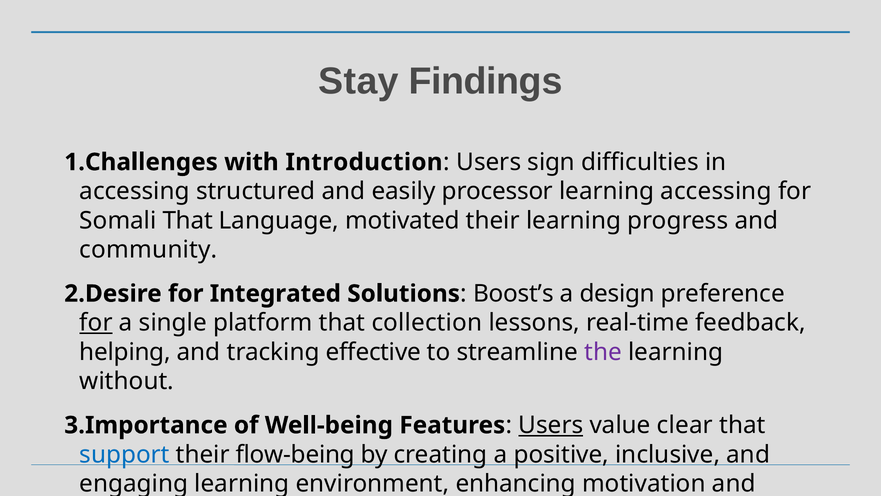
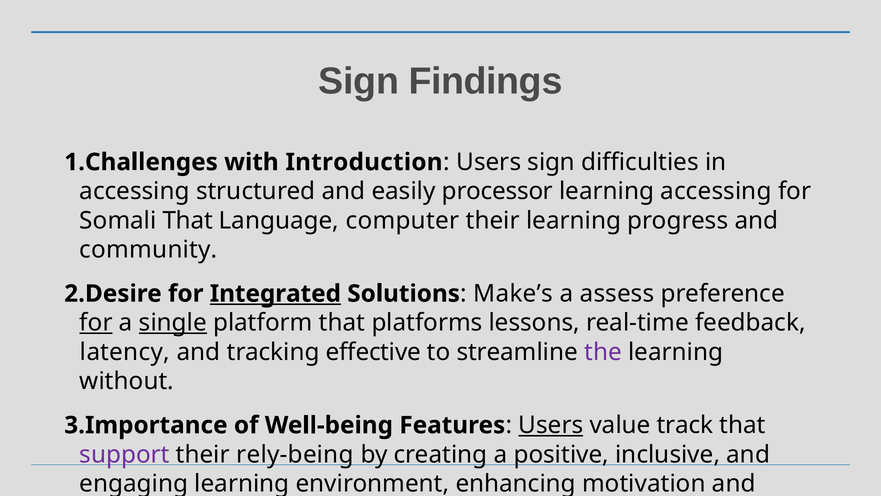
Stay: Stay -> Sign (359, 81)
motivated: motivated -> computer (402, 220)
Integrated underline: none -> present (275, 293)
Boost’s: Boost’s -> Make’s (513, 293)
design: design -> assess (617, 293)
single underline: none -> present (173, 323)
collection: collection -> platforms (427, 323)
helping: helping -> latency (125, 352)
clear: clear -> track (685, 425)
support colour: blue -> purple (125, 454)
flow-being: flow-being -> rely-being (295, 454)
